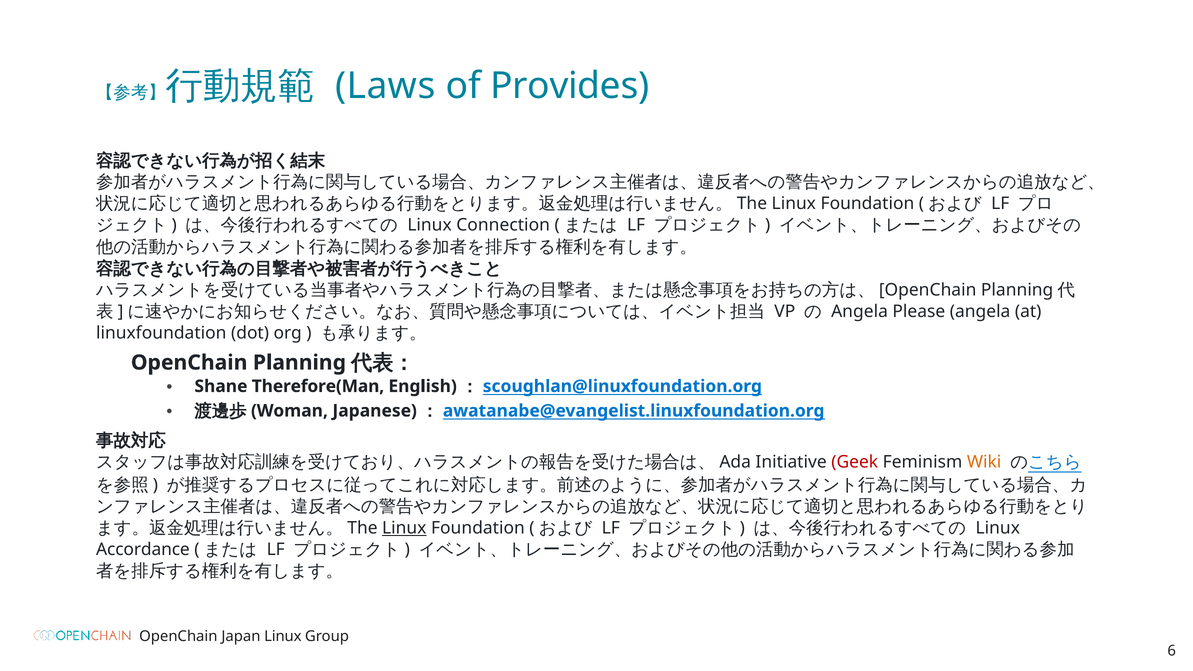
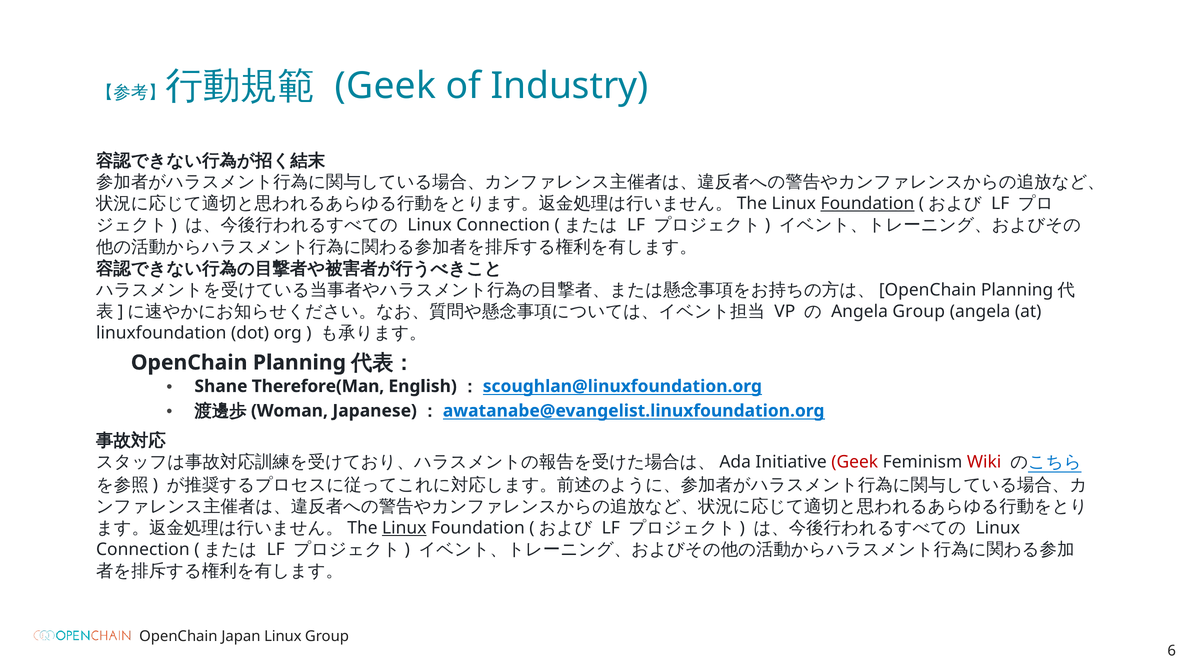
Laws: Laws -> Geek (385, 86)
Provides: Provides -> Industry (570, 86)
Foundation underline: none -> present (867, 204)
Angela Please: Please -> Group (919, 312)
Wiki colour: orange -> red (984, 462)
Accordance: Accordance -> Connection (143, 550)
